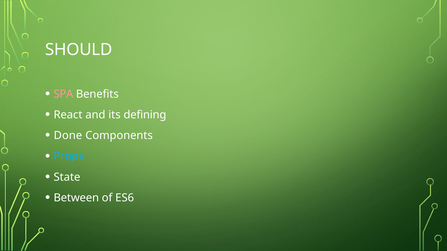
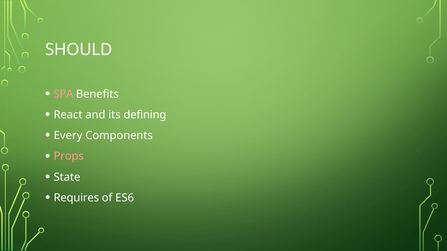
Done: Done -> Every (68, 136)
Props colour: light blue -> pink (69, 157)
Between: Between -> Requires (76, 198)
